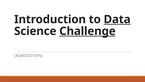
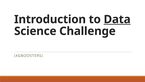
Challenge underline: present -> none (87, 31)
